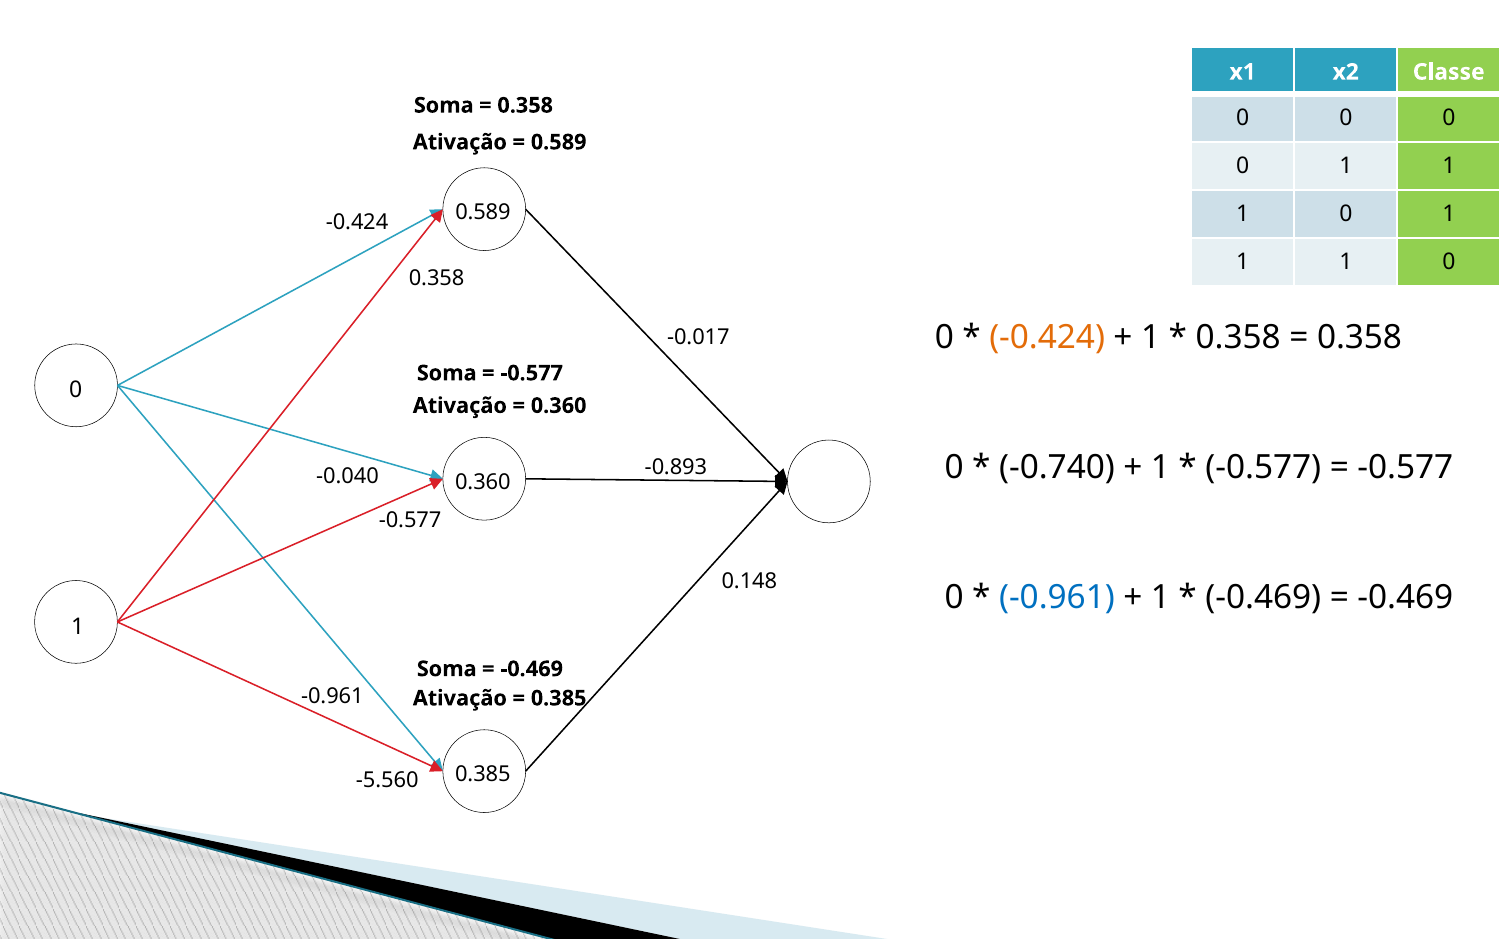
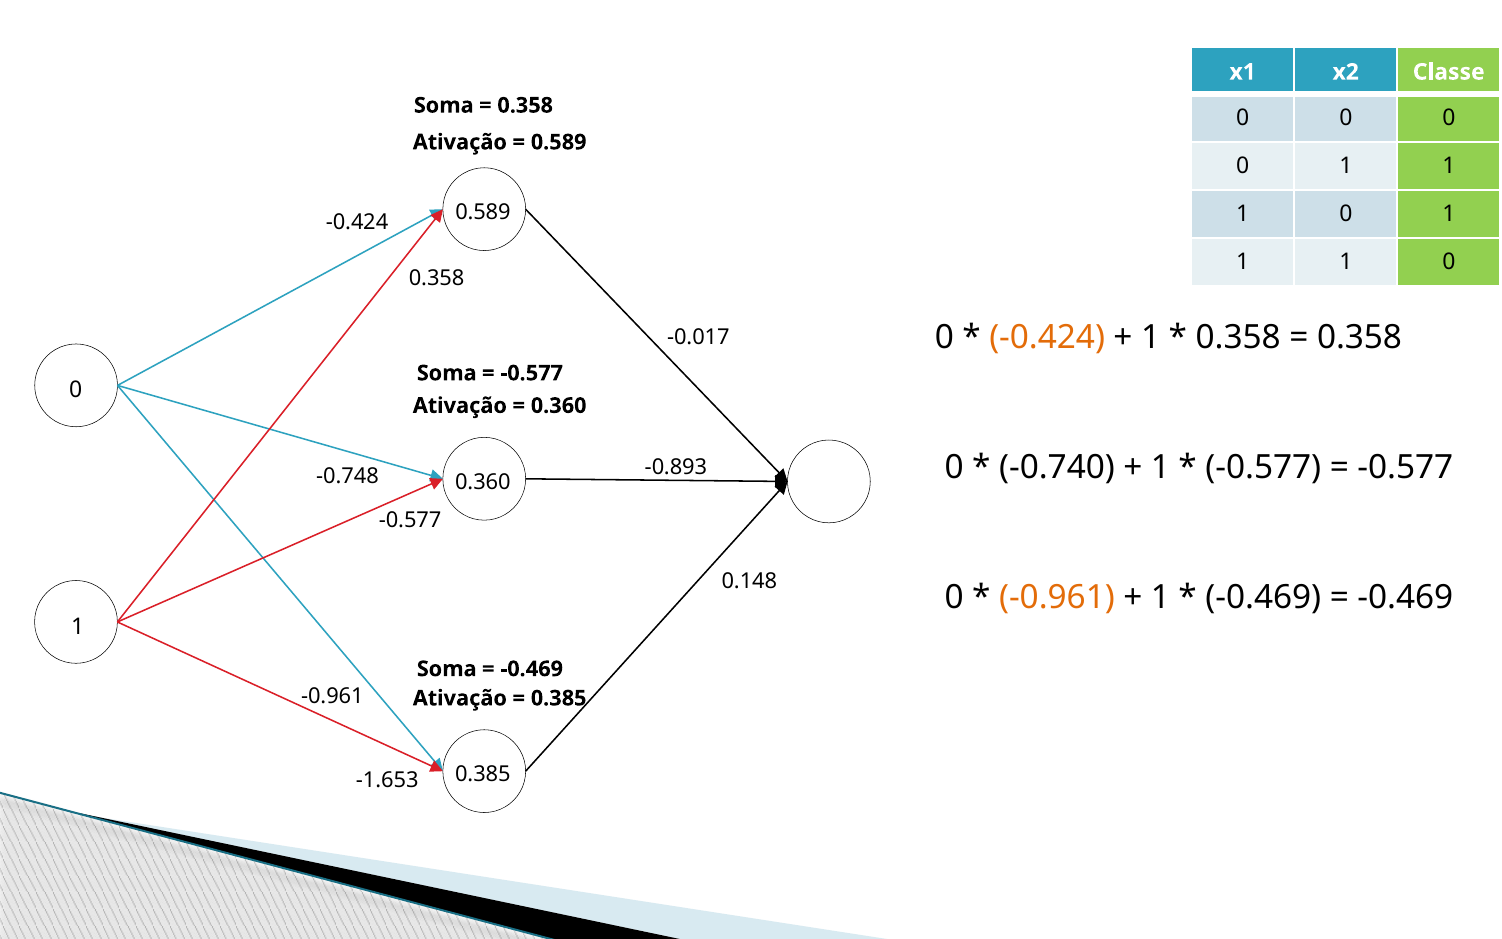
-0.040: -0.040 -> -0.748 (347, 476)
-0.961 colour: blue -> orange (1057, 597)
-5.560: -5.560 -> -1.653 (387, 780)
